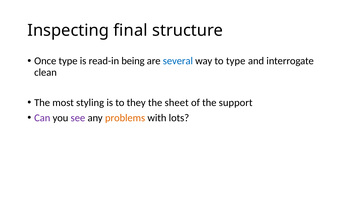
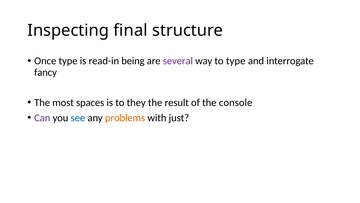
several colour: blue -> purple (178, 61)
clean: clean -> fancy (46, 72)
styling: styling -> spaces (90, 102)
sheet: sheet -> result (177, 102)
support: support -> console (236, 102)
see colour: purple -> blue (78, 117)
lots: lots -> just (179, 117)
